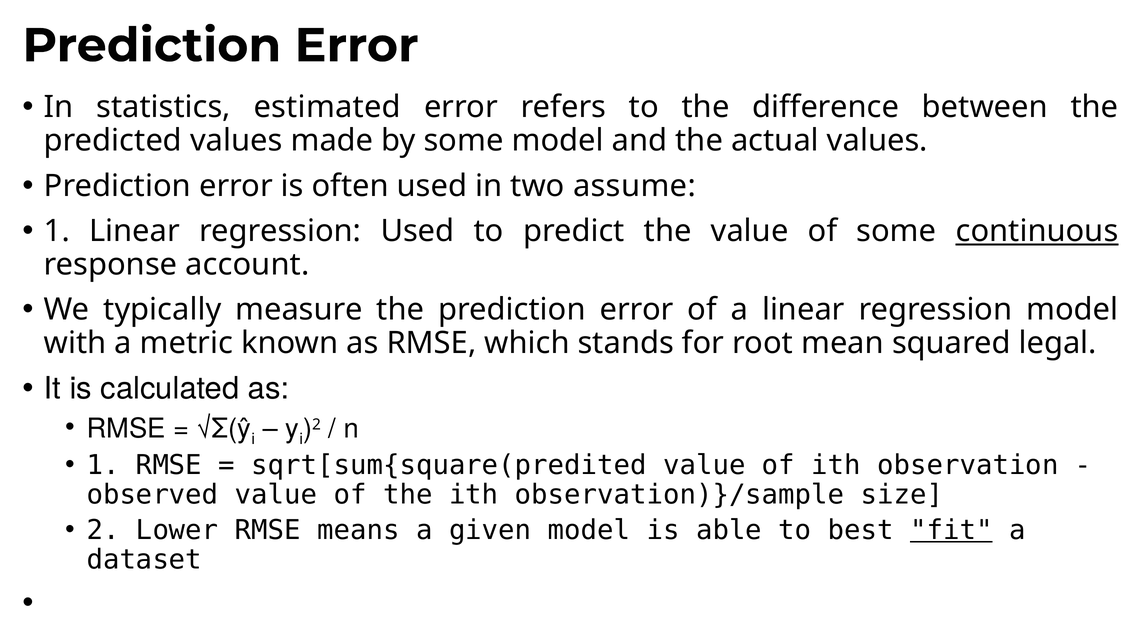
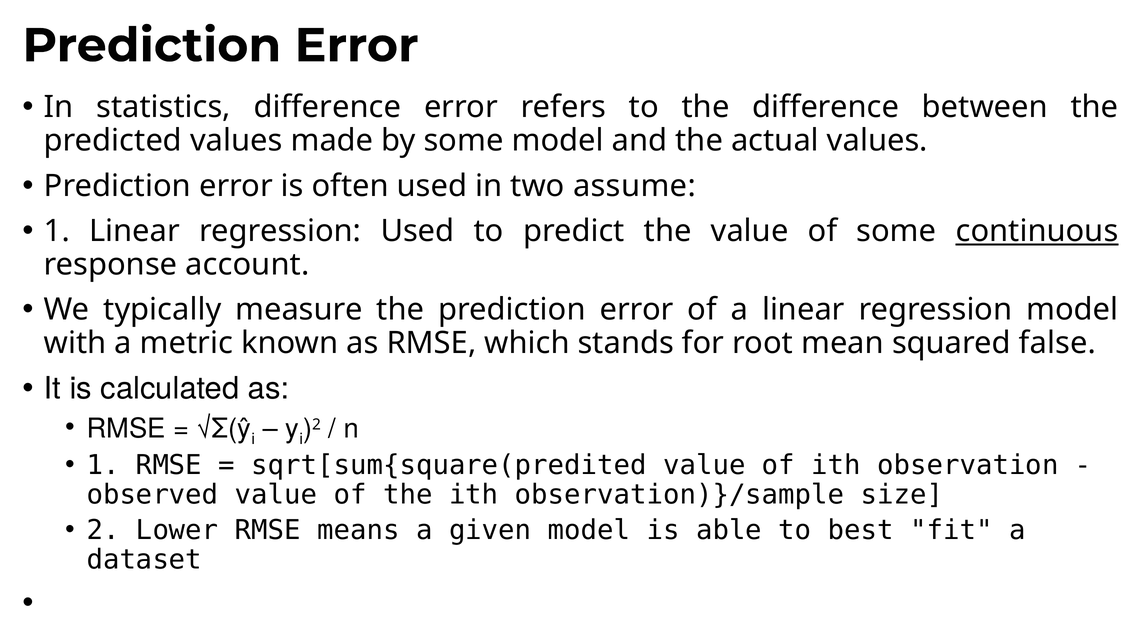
statistics estimated: estimated -> difference (327, 107)
legal: legal -> false (1058, 343)
fit underline: present -> none (951, 530)
